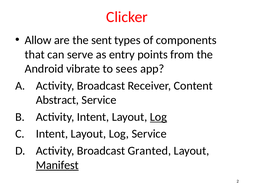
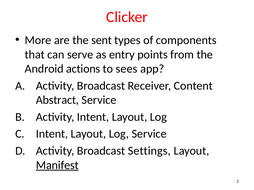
Allow: Allow -> More (38, 40)
vibrate: vibrate -> actions (83, 69)
Log underline: present -> none (158, 117)
Granted: Granted -> Settings (149, 151)
